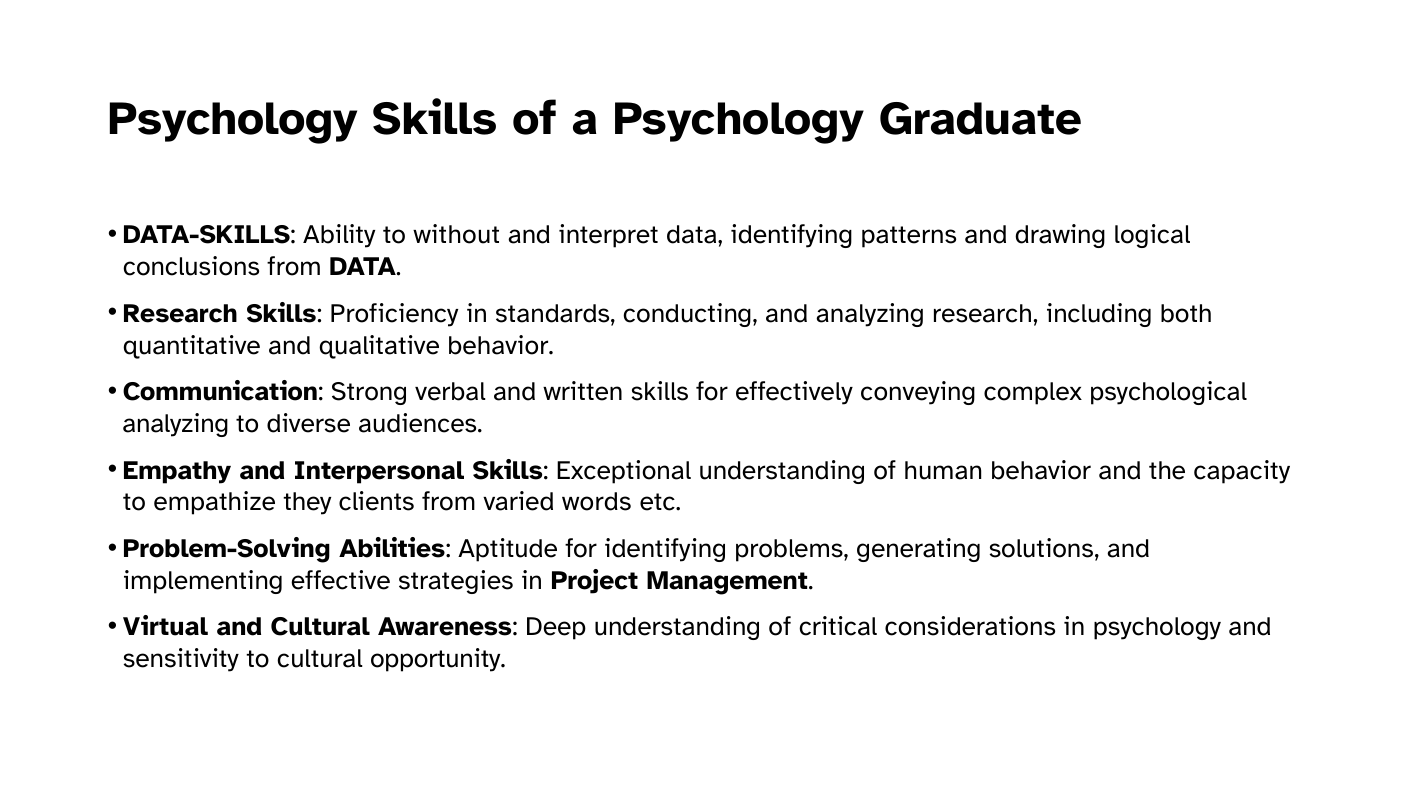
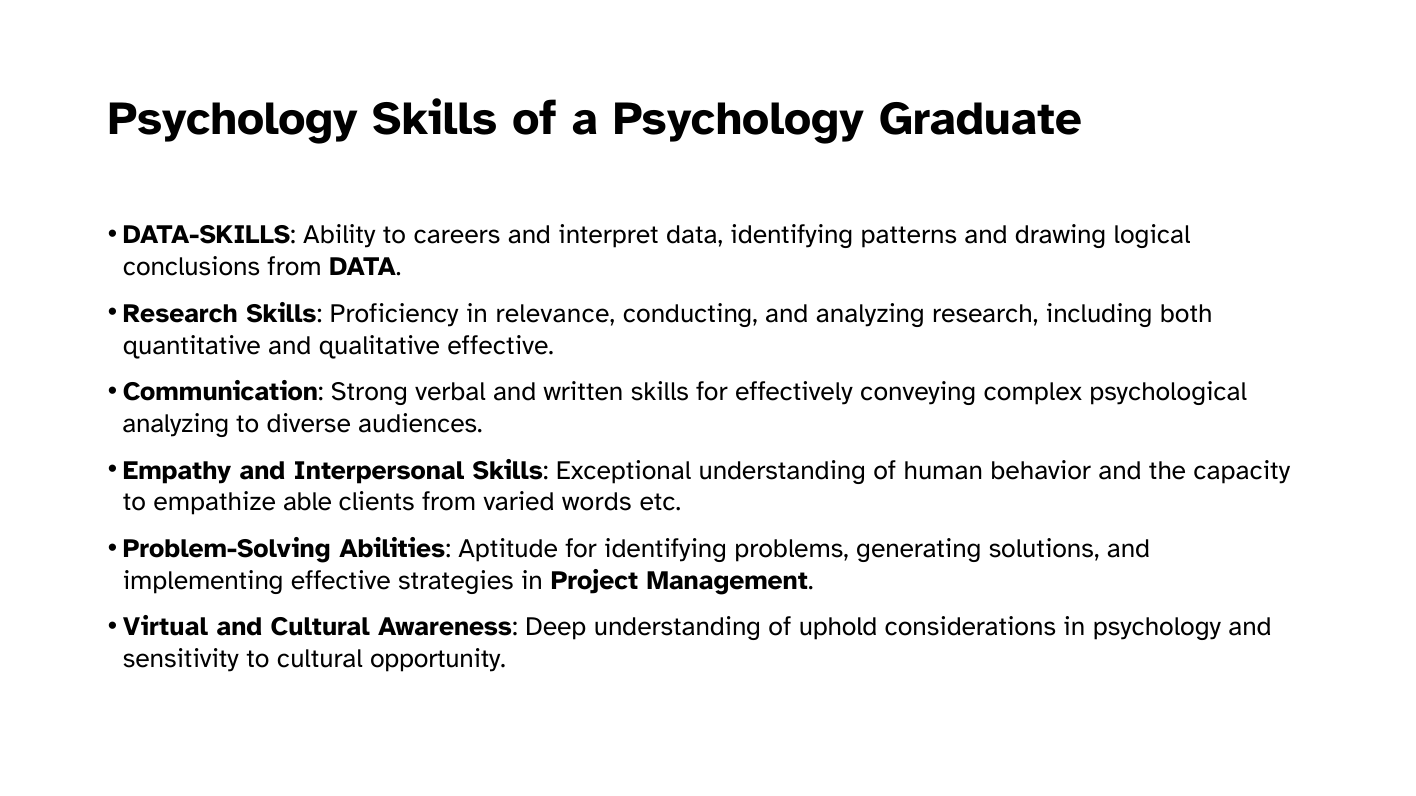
without: without -> careers (457, 235)
standards: standards -> relevance (555, 314)
qualitative behavior: behavior -> effective (501, 345)
they: they -> able (307, 502)
critical: critical -> uphold (838, 628)
